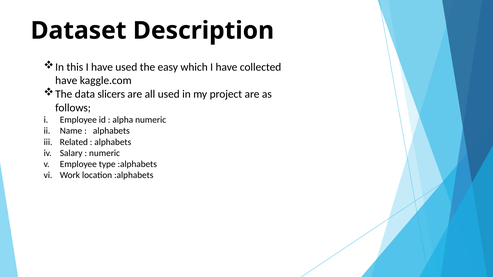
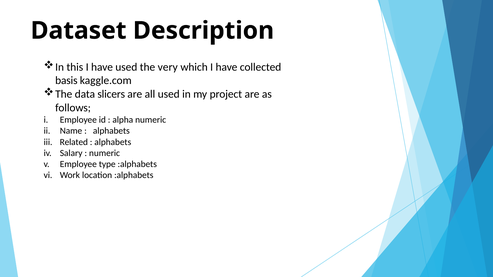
easy: easy -> very (168, 67)
have: have -> basis (66, 81)
